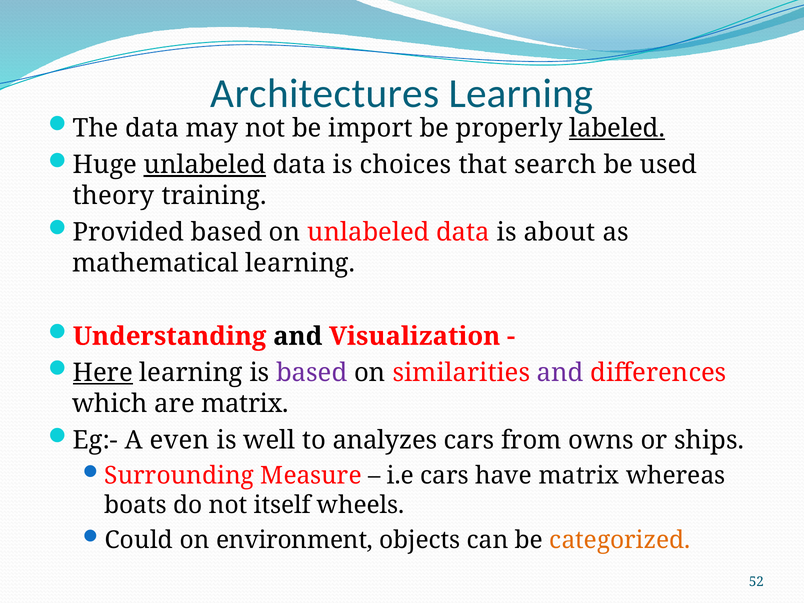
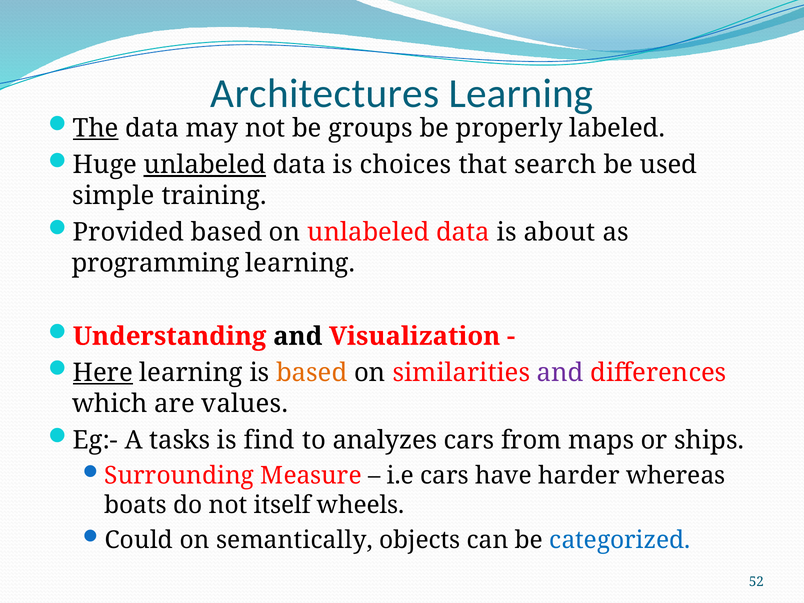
The underline: none -> present (96, 128)
import: import -> groups (371, 128)
labeled underline: present -> none (617, 128)
theory: theory -> simple (113, 196)
mathematical: mathematical -> programming (156, 263)
based colour: purple -> orange (312, 373)
are matrix: matrix -> values (245, 404)
even: even -> tasks (180, 440)
well: well -> find (269, 440)
owns: owns -> maps (601, 440)
have matrix: matrix -> harder (579, 476)
environment: environment -> semantically (294, 540)
categorized colour: orange -> blue (620, 540)
